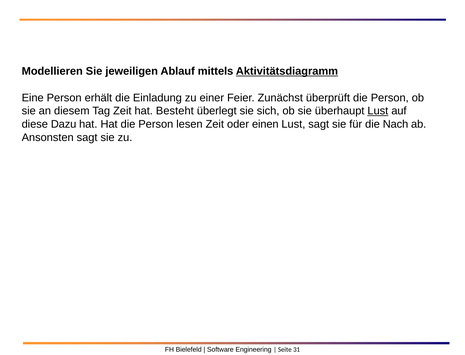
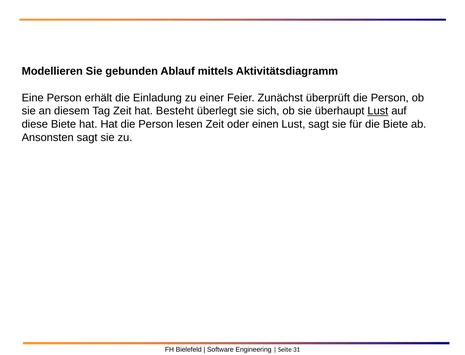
jeweiligen: jeweiligen -> gebunden (132, 71)
Aktivitätsdiagramm underline: present -> none (287, 71)
diese Dazu: Dazu -> Biete (64, 124)
die Nach: Nach -> Biete (395, 124)
